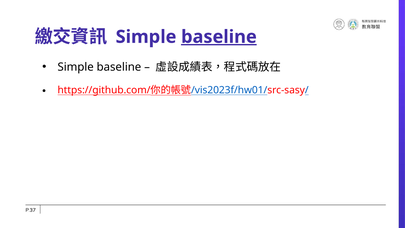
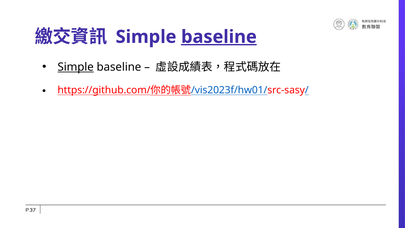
Simple underline: none -> present (76, 67)
